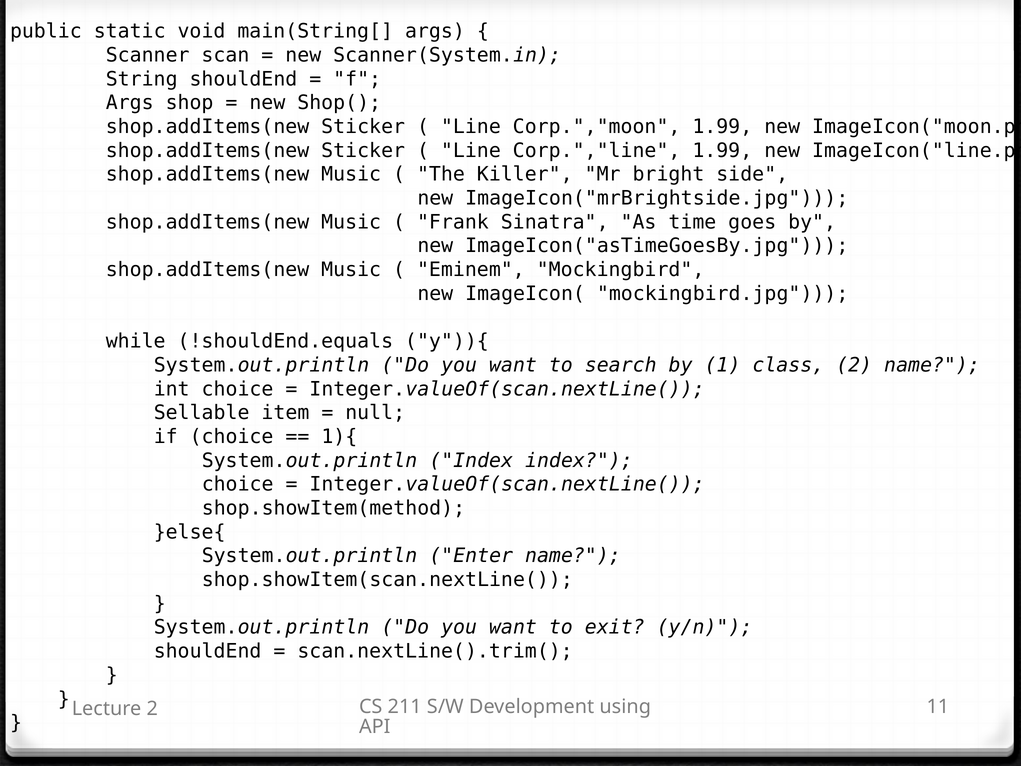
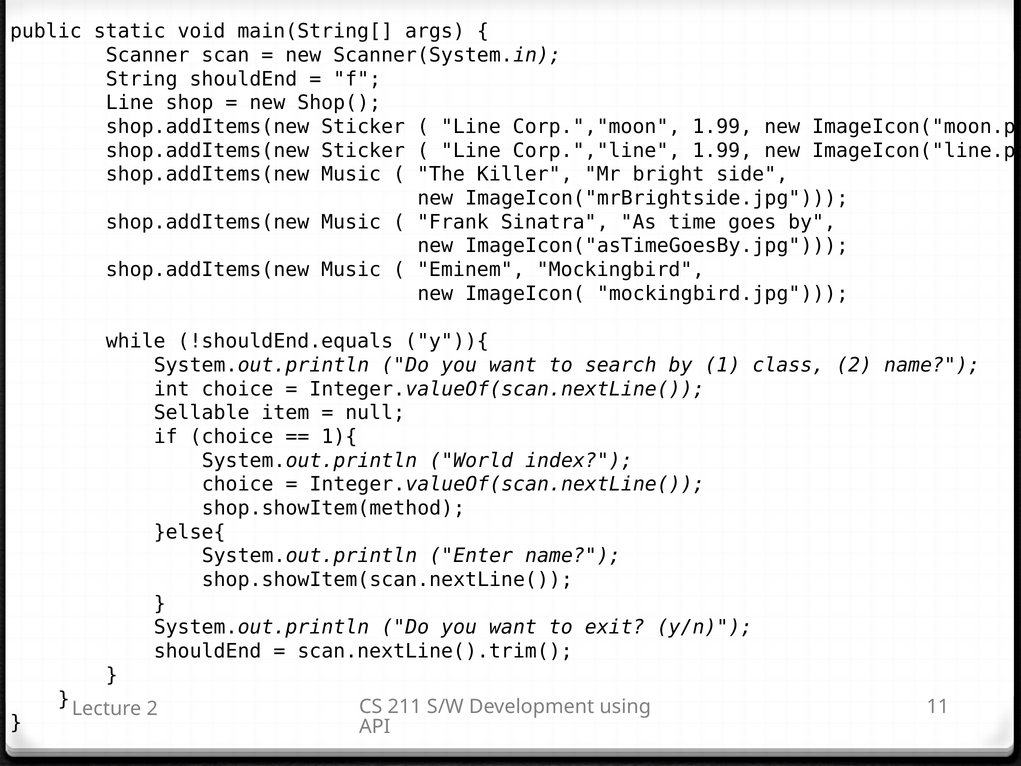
Args: Args -> Line (130, 103)
System.out.println Index: Index -> World (471, 460)
